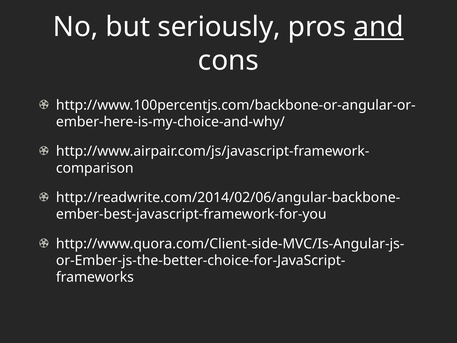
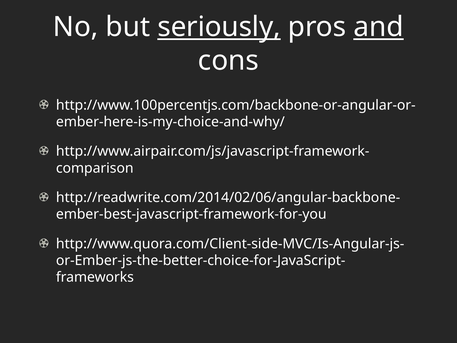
seriously underline: none -> present (219, 27)
